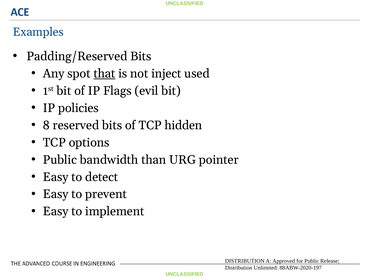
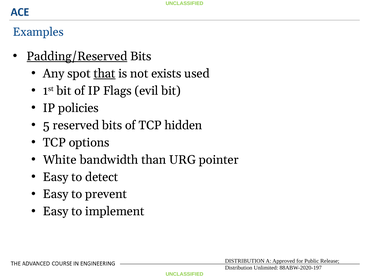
Padding/Reserved underline: none -> present (77, 56)
inject: inject -> exists (166, 73)
8: 8 -> 5 (46, 125)
Public: Public -> White (60, 160)
